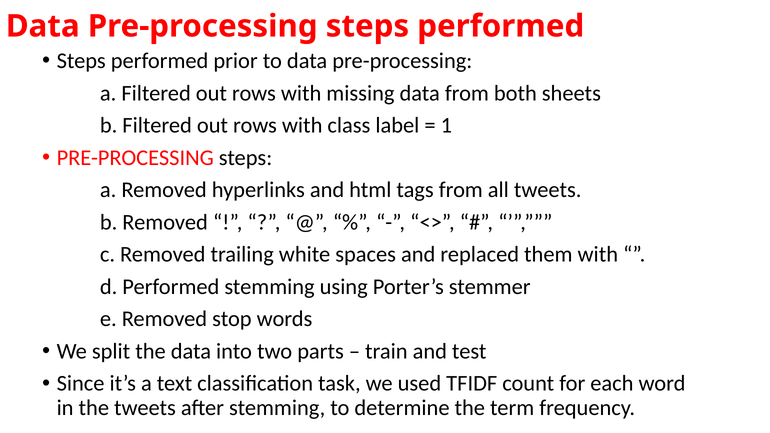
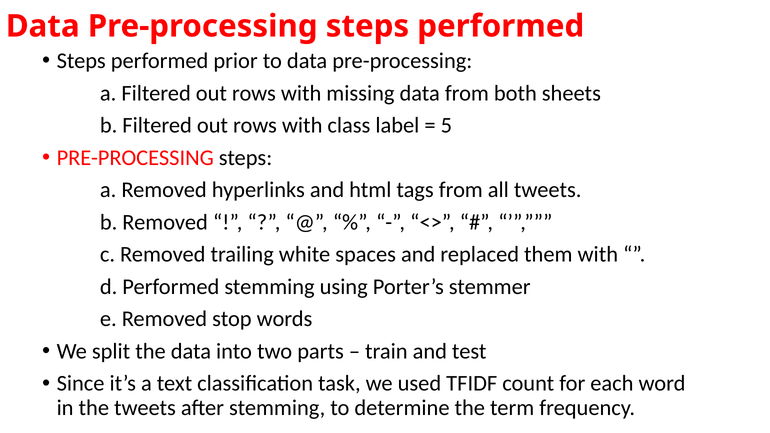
1: 1 -> 5 (446, 125)
